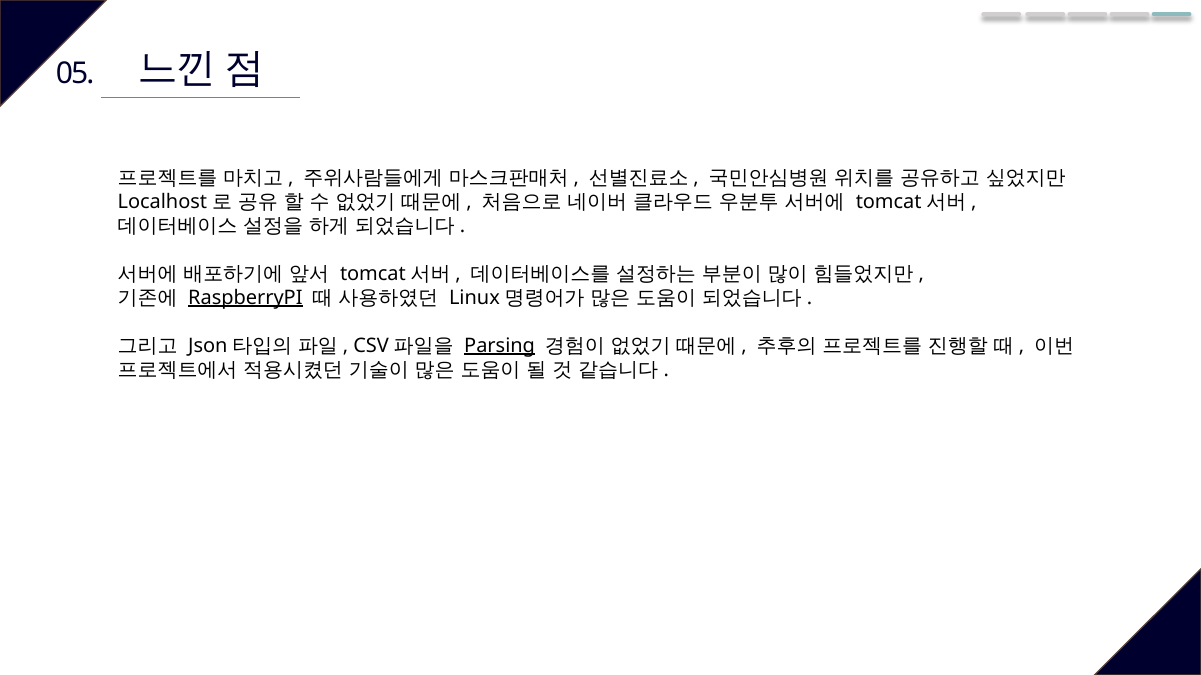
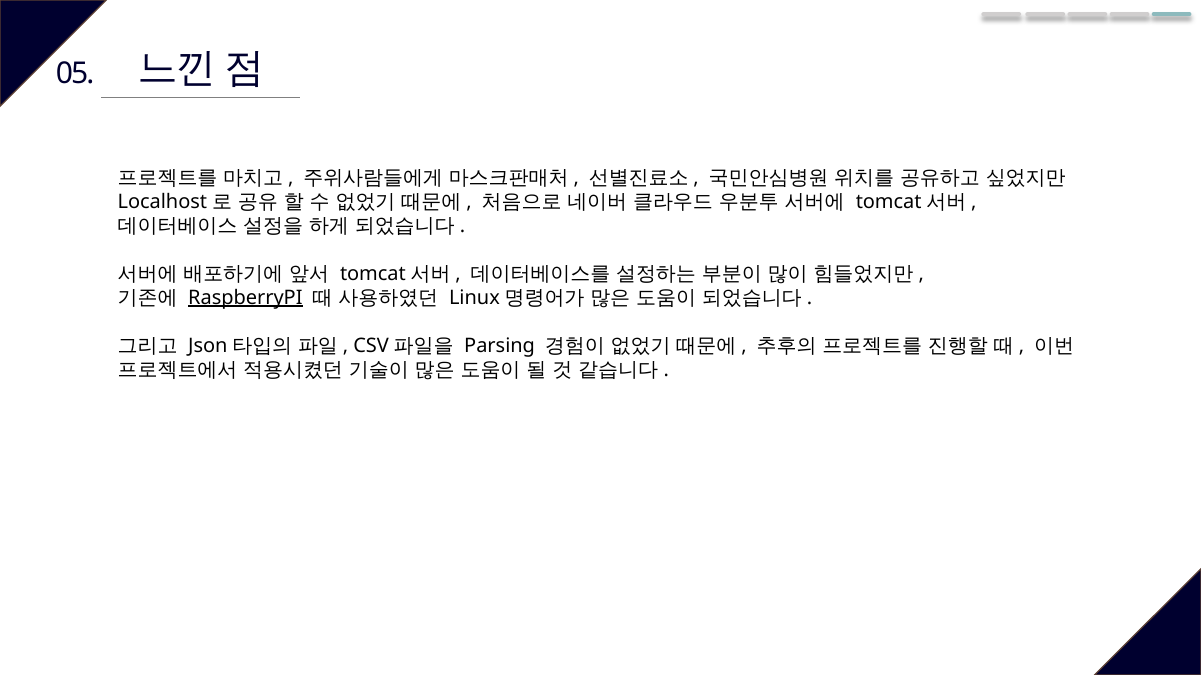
Parsing underline: present -> none (500, 346)
